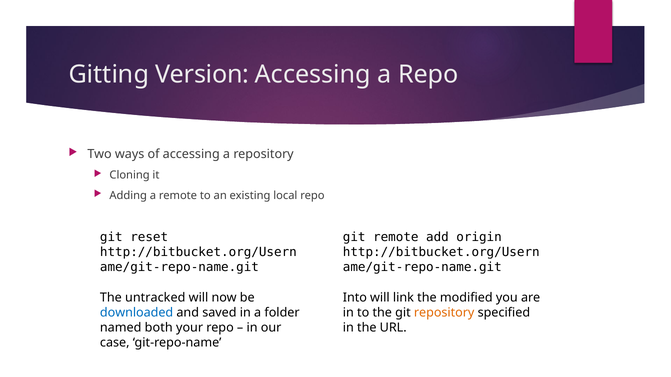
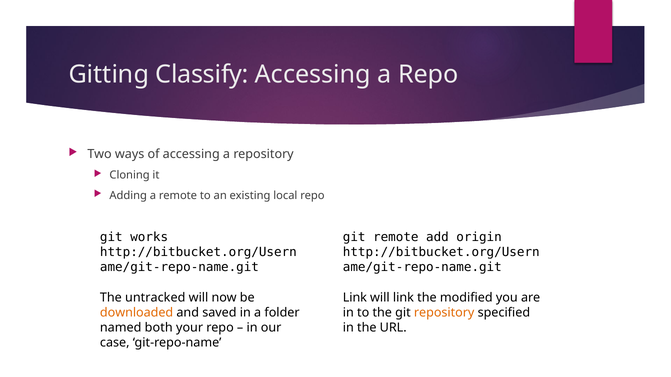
Version: Version -> Classify (202, 75)
reset: reset -> works (149, 237)
Into: Into -> Link (355, 298)
downloaded colour: blue -> orange (137, 313)
